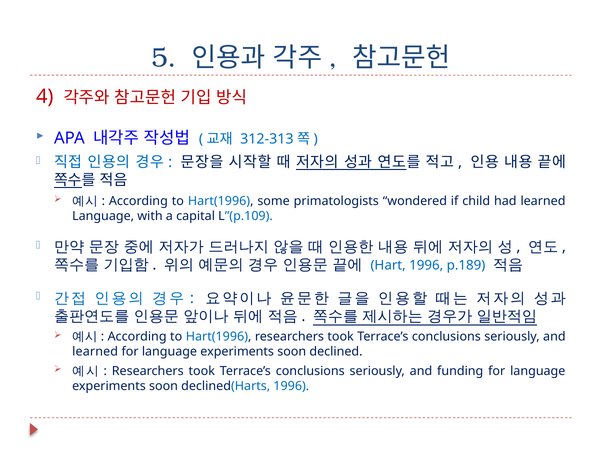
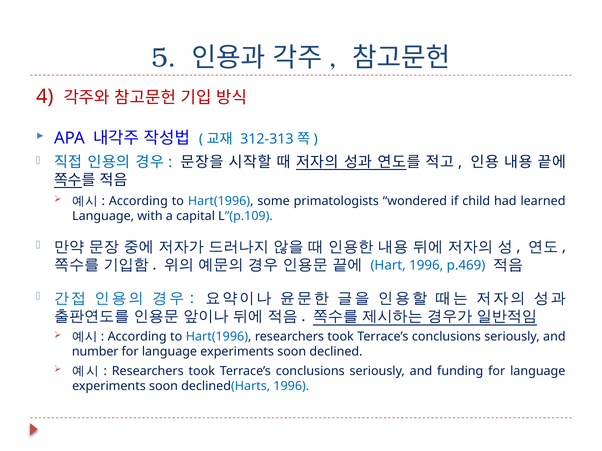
p.189: p.189 -> p.469 (466, 266)
learned: learned -> number (95, 352)
